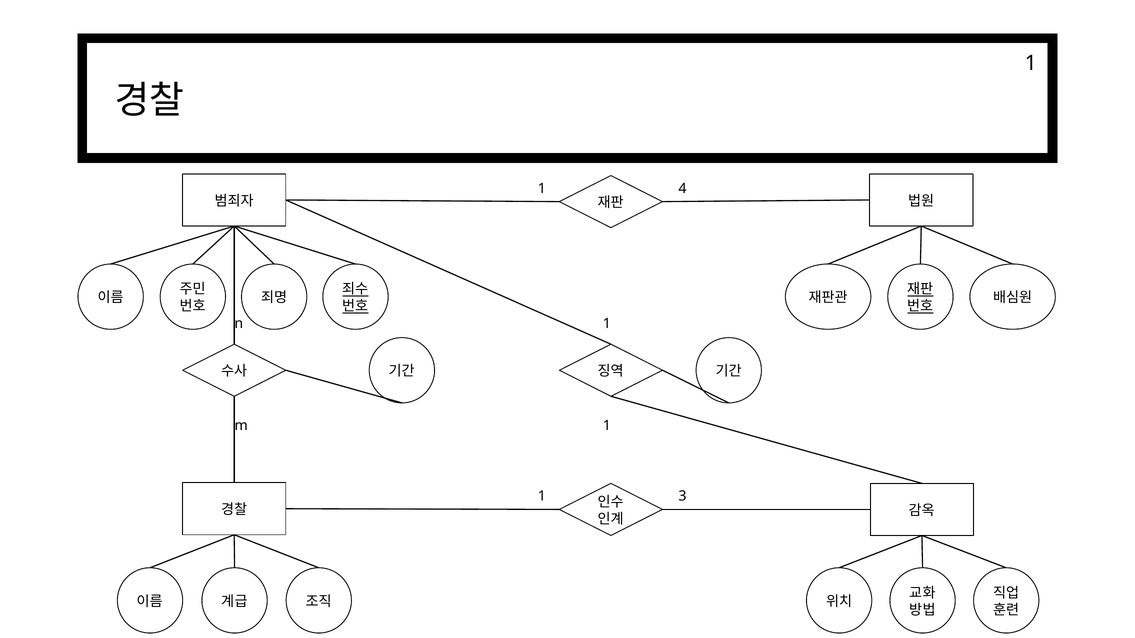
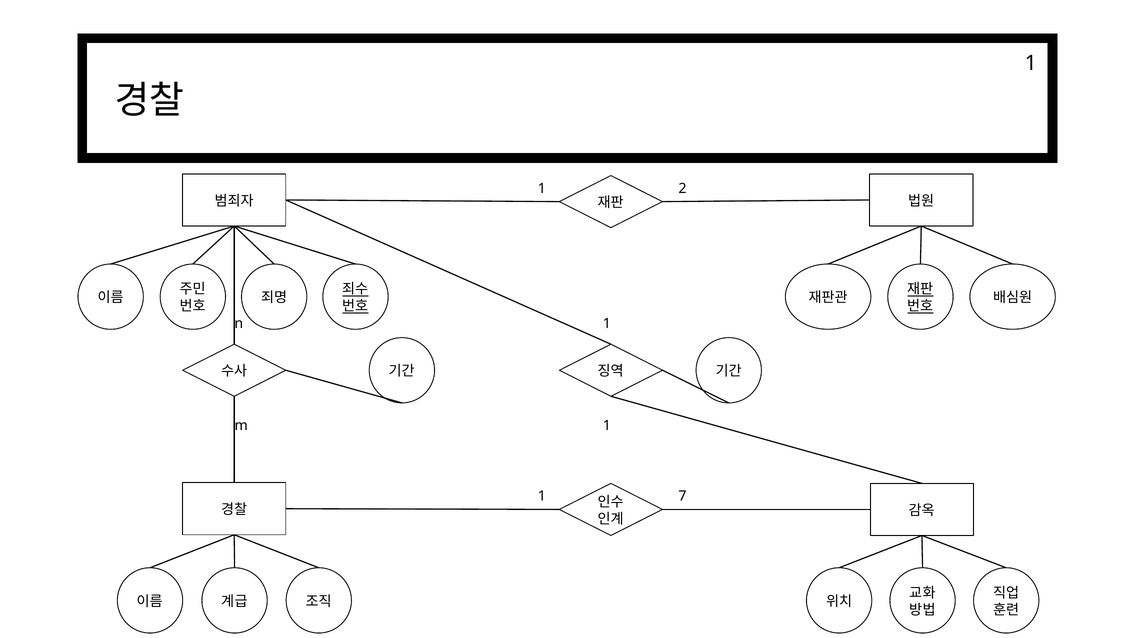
4: 4 -> 2 (682, 189)
3: 3 -> 7 (682, 497)
